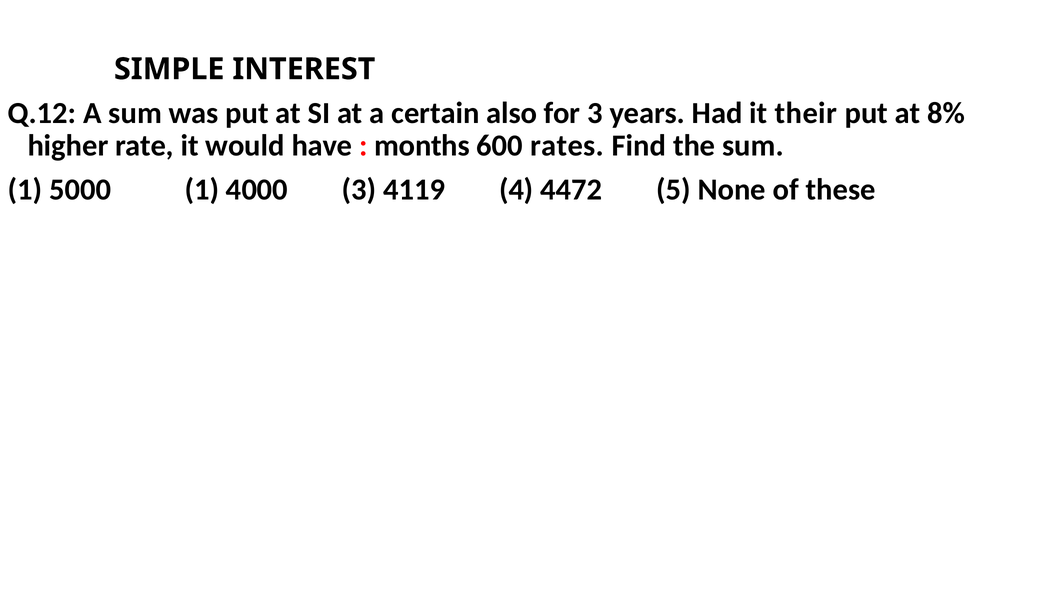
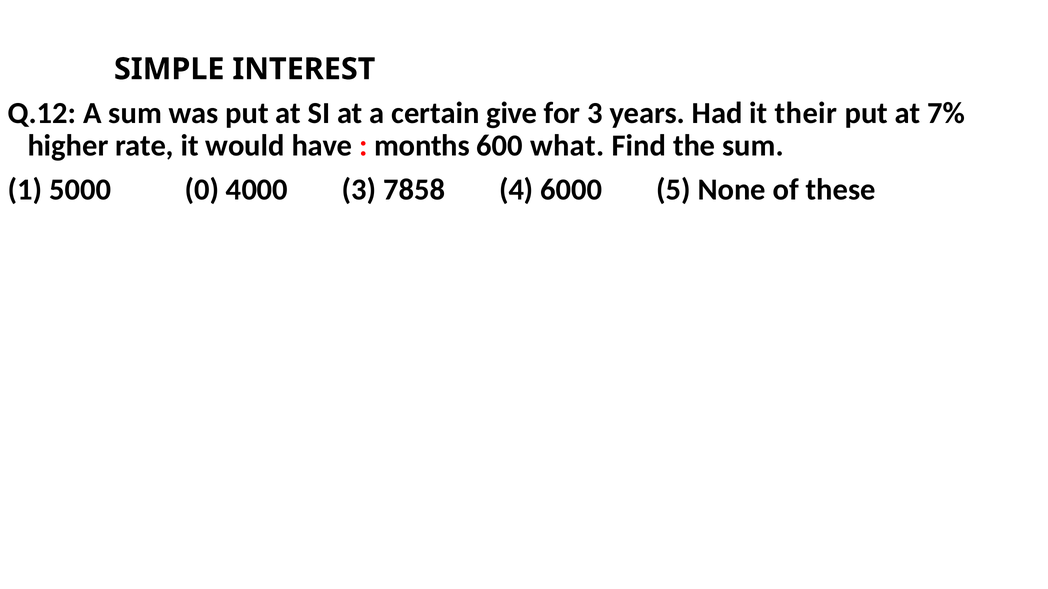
also: also -> give (512, 113)
8%: 8% -> 7% (946, 113)
rates: rates -> what (567, 146)
5000 1: 1 -> 0 (202, 190)
4119: 4119 -> 7858 (414, 190)
4472: 4472 -> 6000 (571, 190)
